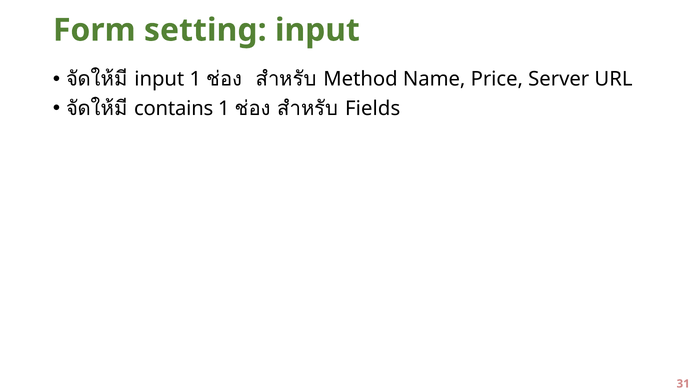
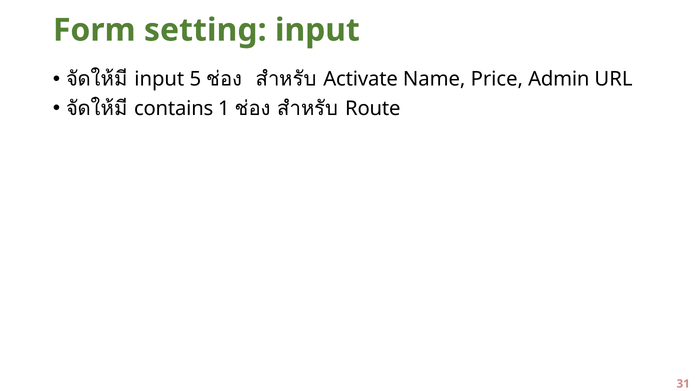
input 1: 1 -> 5 (195, 79)
Method: Method -> Activate (361, 79)
Server: Server -> Admin (559, 79)
Fields: Fields -> Route (373, 108)
